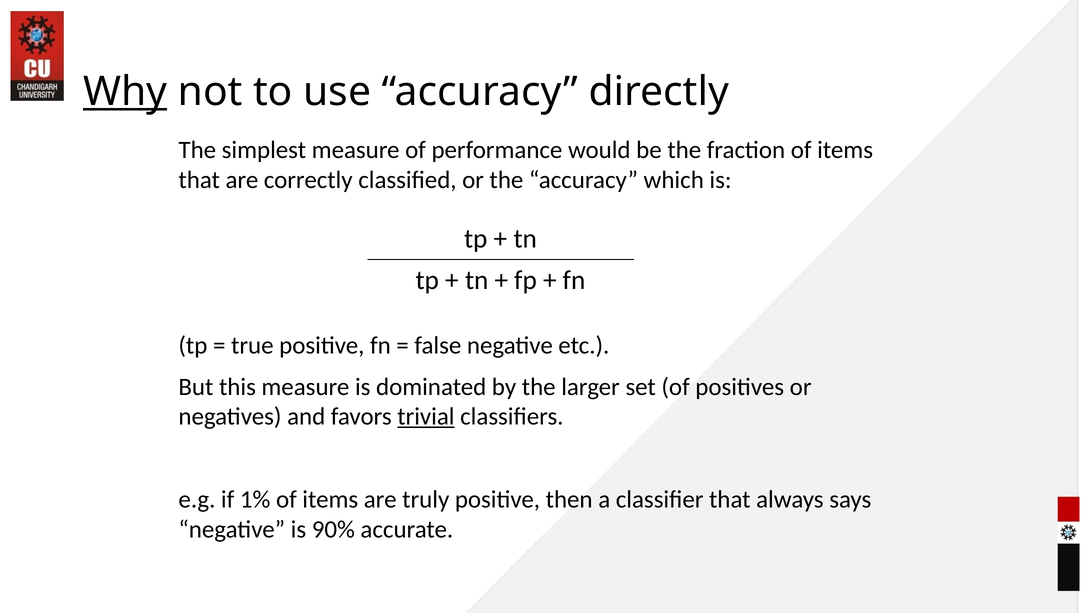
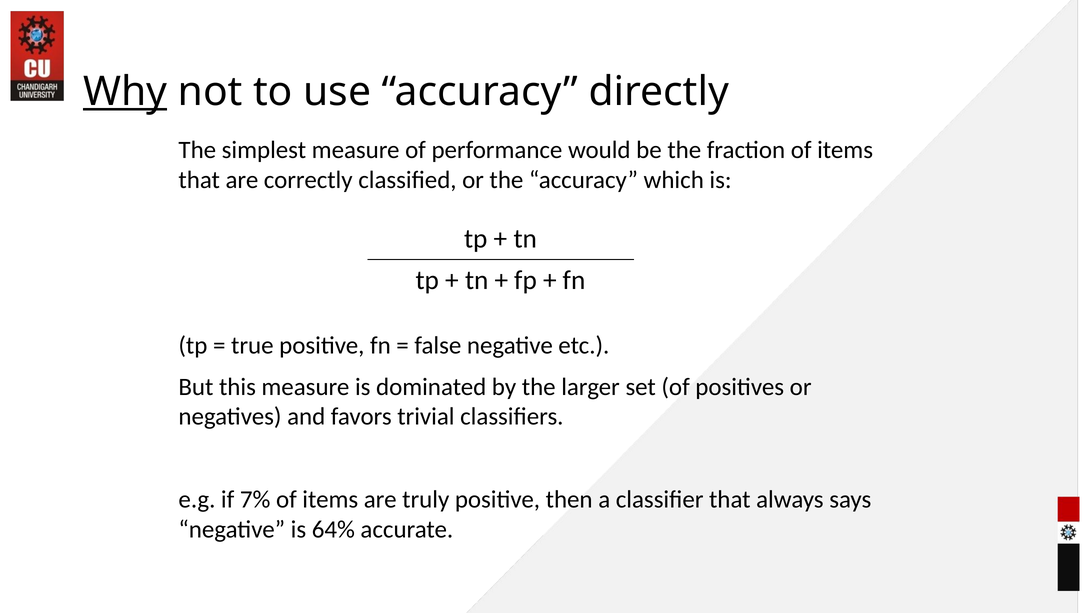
trivial underline: present -> none (426, 417)
1%: 1% -> 7% (255, 499)
90%: 90% -> 64% (333, 529)
